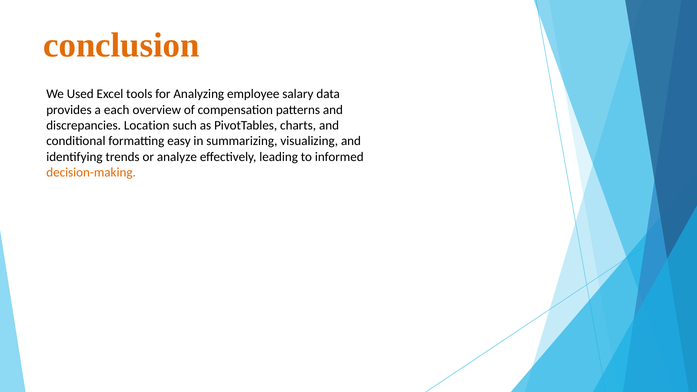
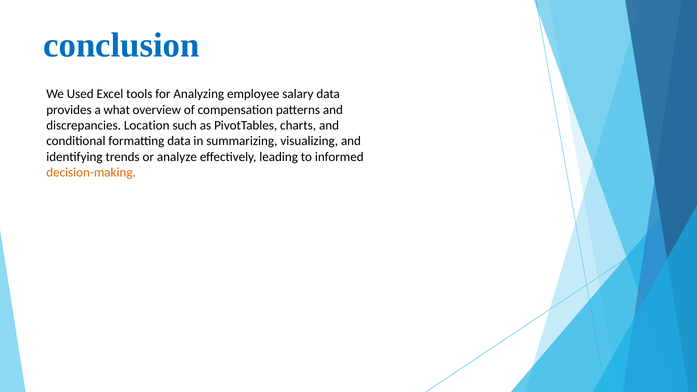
conclusion colour: orange -> blue (121, 45)
each: each -> what (117, 110)
formatting easy: easy -> data (179, 141)
